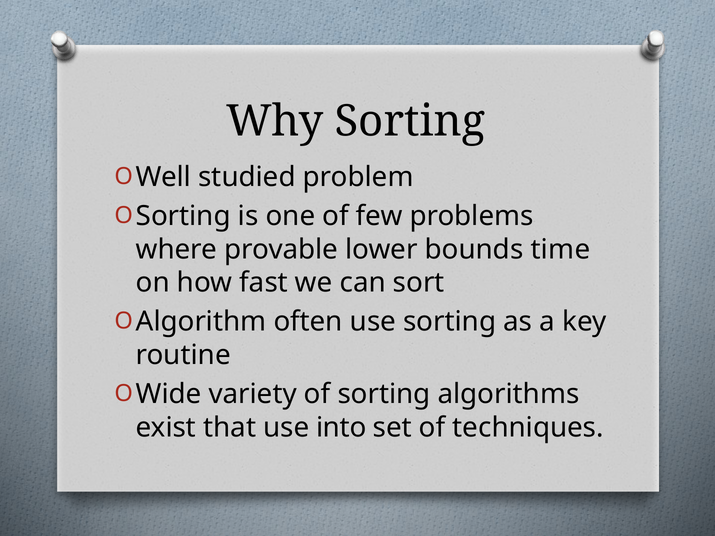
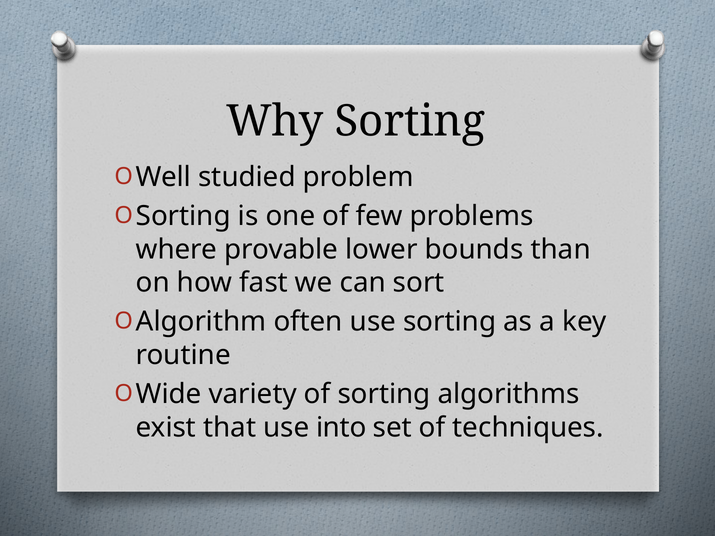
time: time -> than (561, 249)
